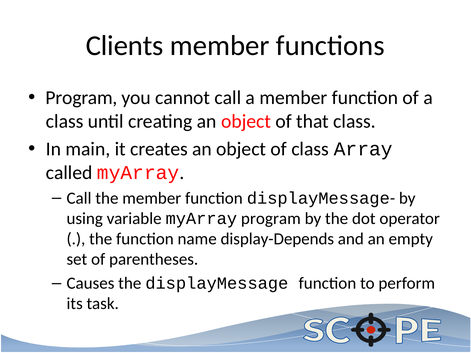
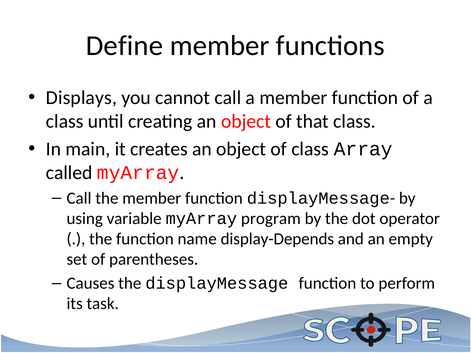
Clients: Clients -> Define (124, 46)
Program: Program -> Displays (81, 98)
